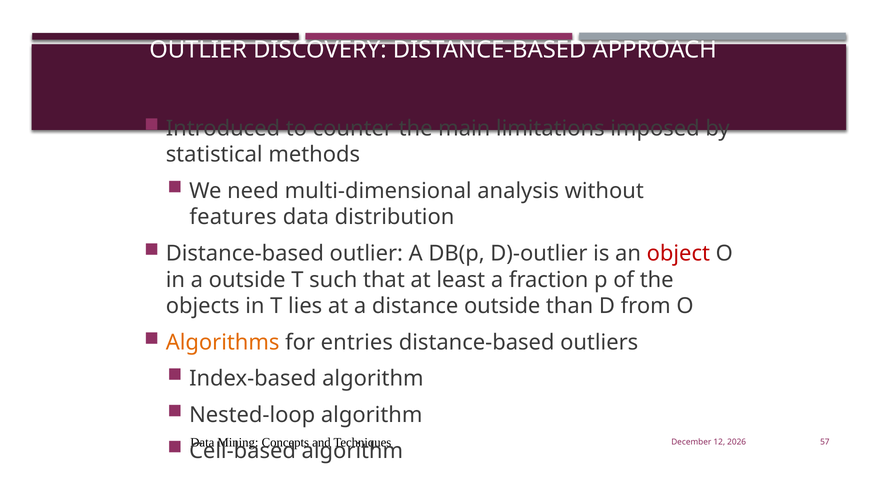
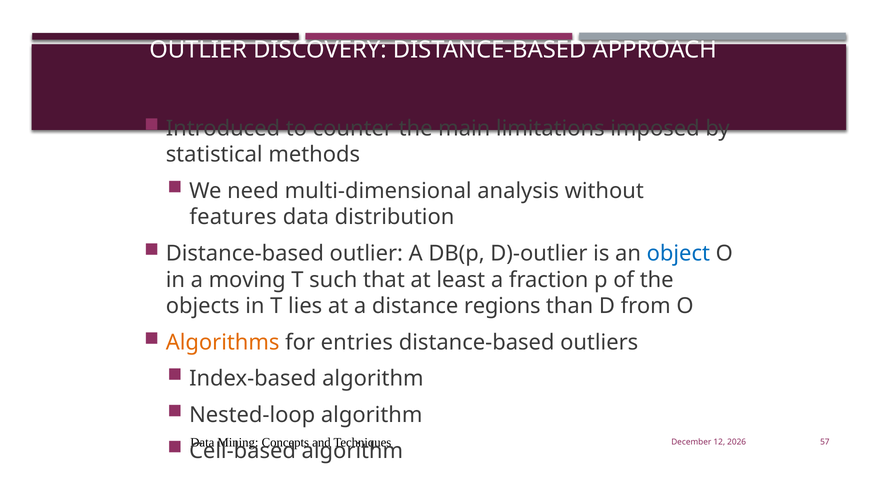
object colour: red -> blue (678, 253)
a outside: outside -> moving (247, 280)
distance outside: outside -> regions (502, 306)
